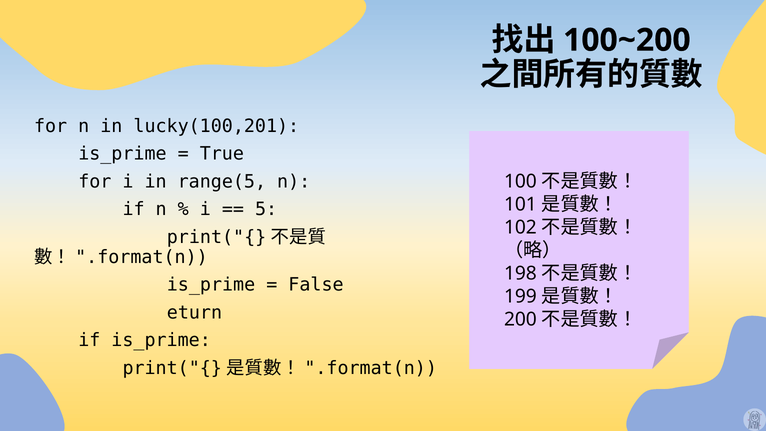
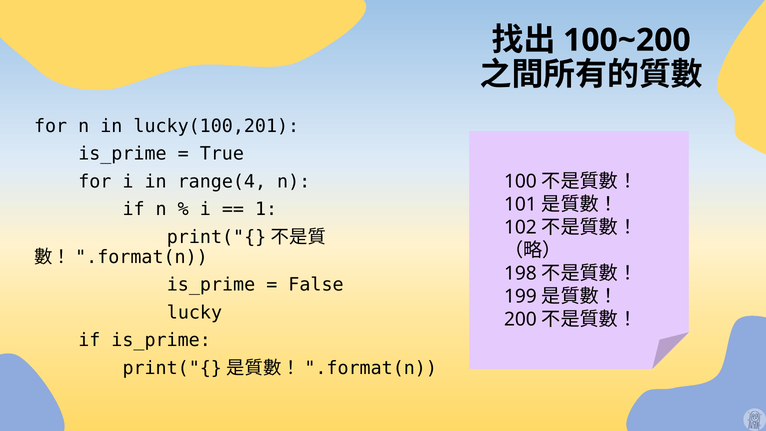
range(5: range(5 -> range(4 (222, 182)
5: 5 -> 1 (266, 209)
eturn: eturn -> lucky (194, 313)
